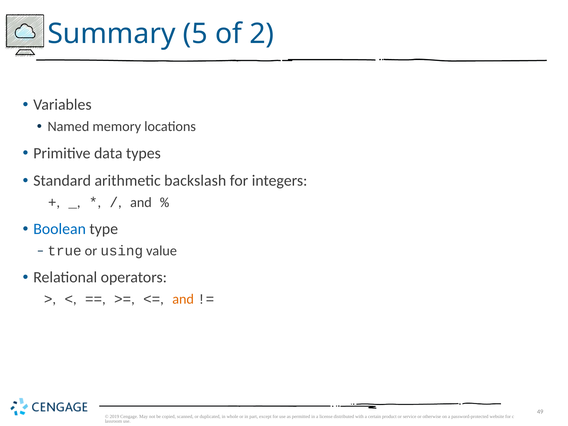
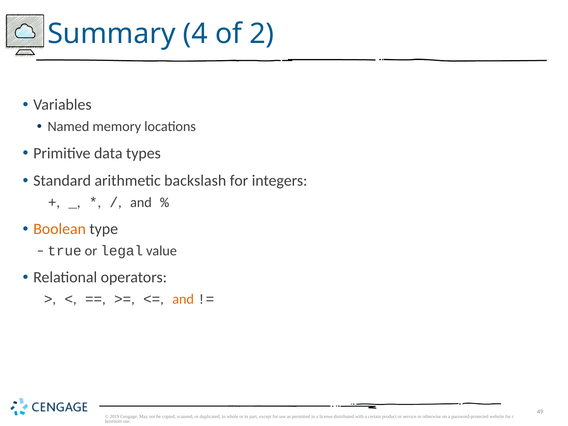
5: 5 -> 4 (195, 34)
Boolean colour: blue -> orange (60, 229)
using: using -> legal (122, 251)
